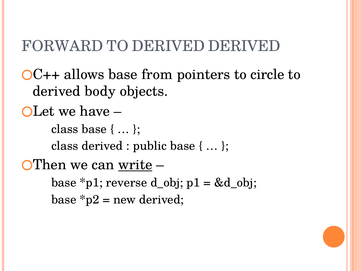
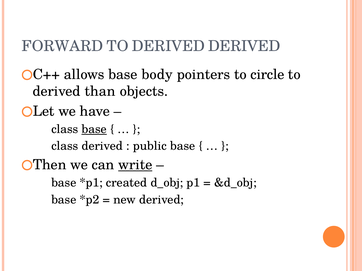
from: from -> body (157, 75)
body: body -> than (100, 91)
base underline: none -> present (94, 129)
reverse: reverse -> created (127, 183)
